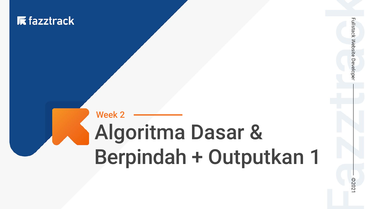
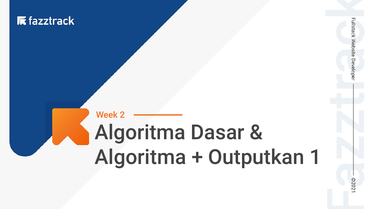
Berpindah: Berpindah -> Algoritma (140, 158)
